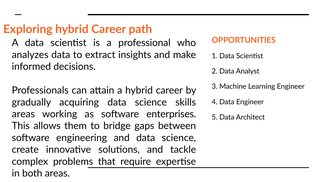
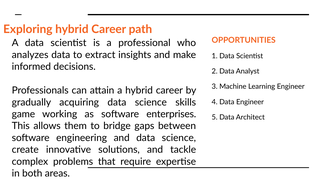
areas: areas -> game (23, 114)
